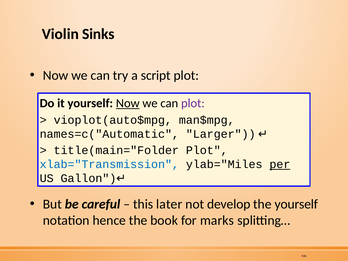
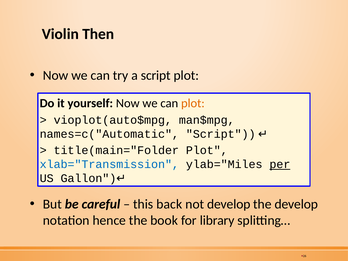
Sinks: Sinks -> Then (98, 34)
Now underline: present -> none (128, 103)
plot colour: purple -> orange (193, 103)
names=c("Automatic Larger: Larger -> Script (221, 134)
later: later -> back (169, 204)
the yourself: yourself -> develop (296, 204)
marks: marks -> library (217, 220)
